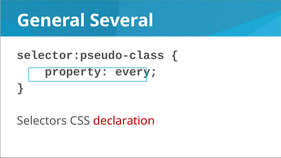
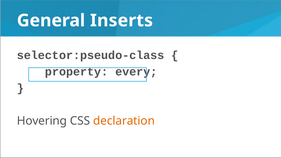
Several: Several -> Inserts (121, 21)
Selectors: Selectors -> Hovering (42, 121)
declaration colour: red -> orange (124, 121)
